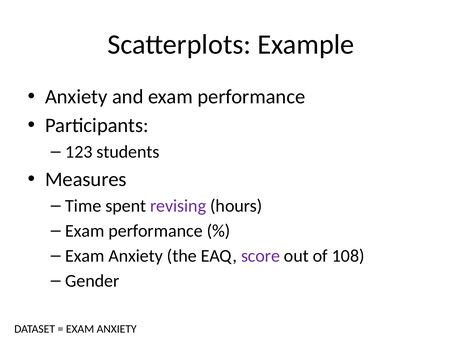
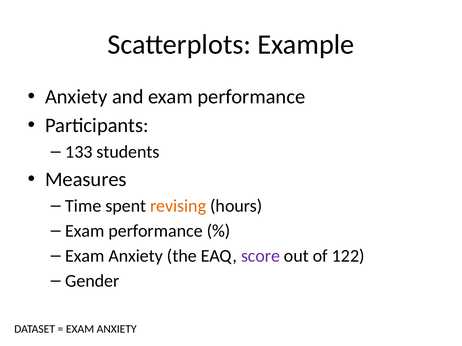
123: 123 -> 133 (79, 152)
revising colour: purple -> orange (178, 206)
108: 108 -> 122 (348, 256)
